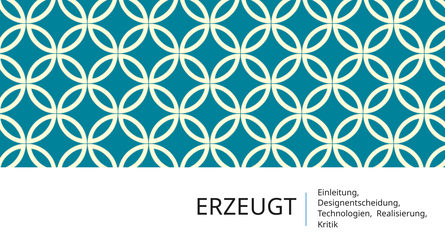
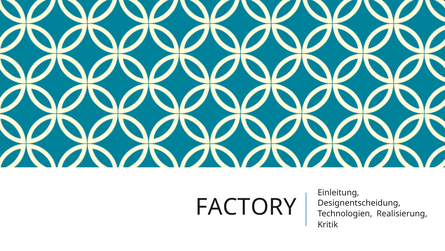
ERZEUGT: ERZEUGT -> FACTORY (246, 207)
